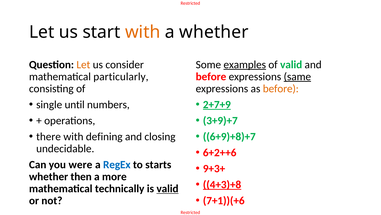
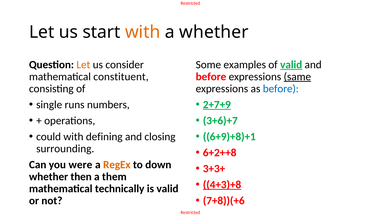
examples underline: present -> none (245, 64)
valid underline: none -> present (291, 64)
particularly: particularly -> constituent (121, 76)
before colour: orange -> blue (281, 88)
until: until -> runs (75, 104)
3+9)+7: 3+9)+7 -> 3+6)+7 (220, 120)
there: there -> could (49, 136)
6+9)+8)+7: 6+9)+8)+7 -> 6+9)+8)+1 (229, 136)
undecidable: undecidable -> surrounding (65, 148)
6+2++6: 6+2++6 -> 6+2++8 (220, 152)
RegEx colour: blue -> orange (117, 164)
starts: starts -> down (158, 164)
9+3+: 9+3+ -> 3+3+ (214, 168)
more: more -> them (114, 176)
valid underline: present -> none (168, 188)
7+1))(+6: 7+1))(+6 -> 7+8))(+6 (224, 200)
